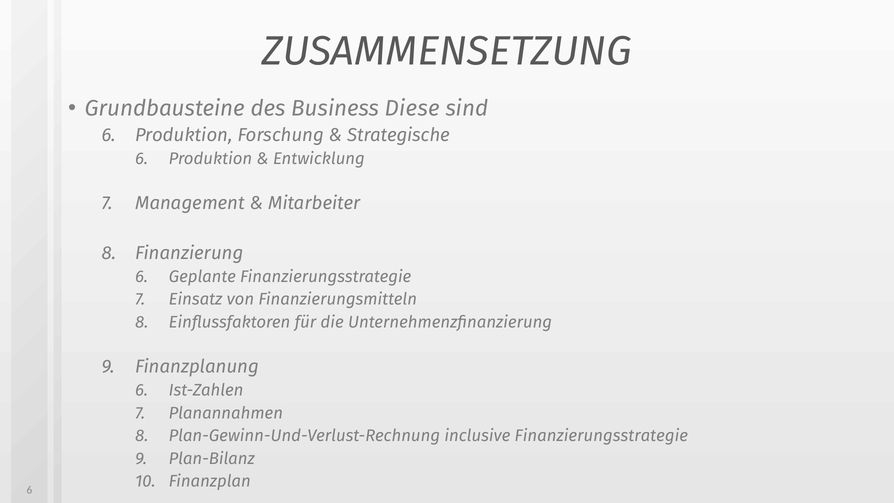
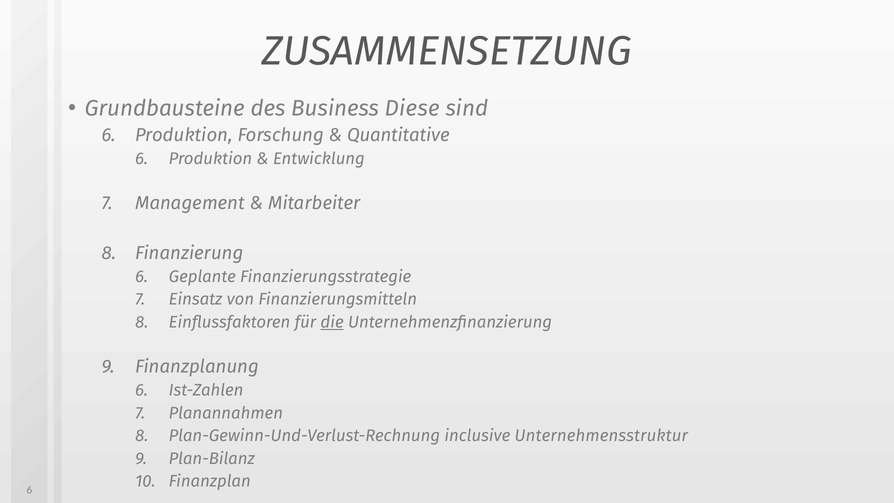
Strategische: Strategische -> Quantitative (399, 135)
die underline: none -> present (332, 322)
inclusive Finanzierungsstrategie: Finanzierungsstrategie -> Unternehmensstruktur (601, 436)
